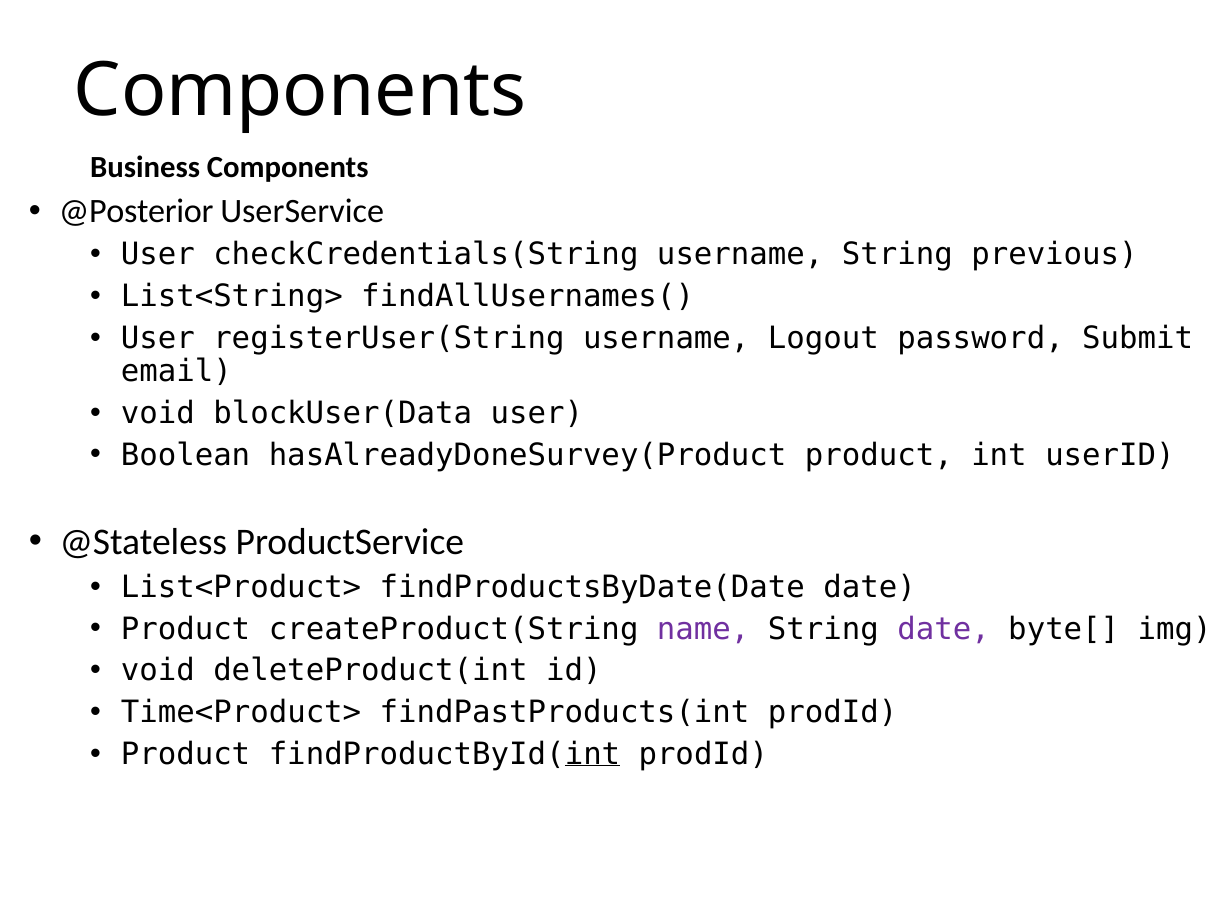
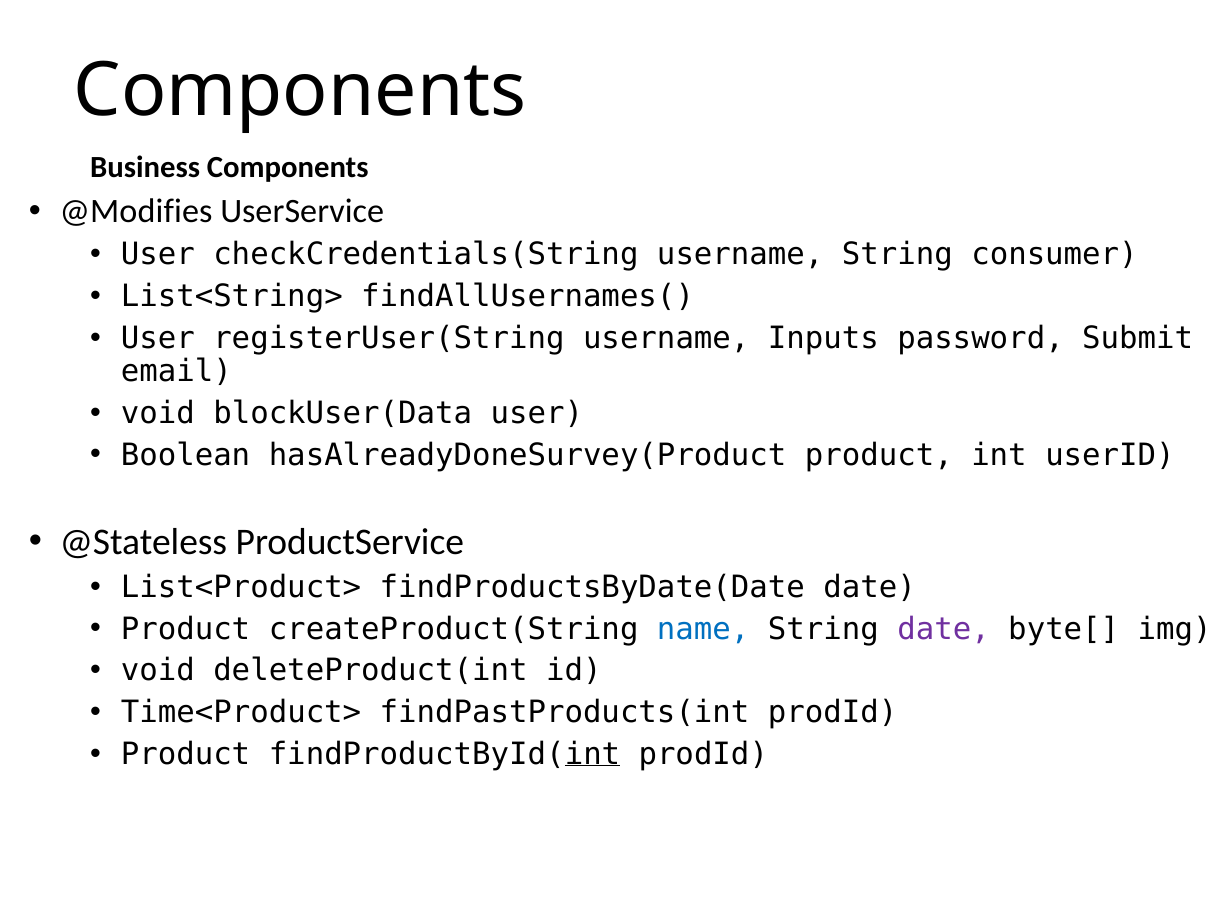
@Posterior: @Posterior -> @Modifies (136, 211)
previous: previous -> consumer (1054, 255)
Logout: Logout -> Inputs (823, 338)
name colour: purple -> blue (703, 629)
